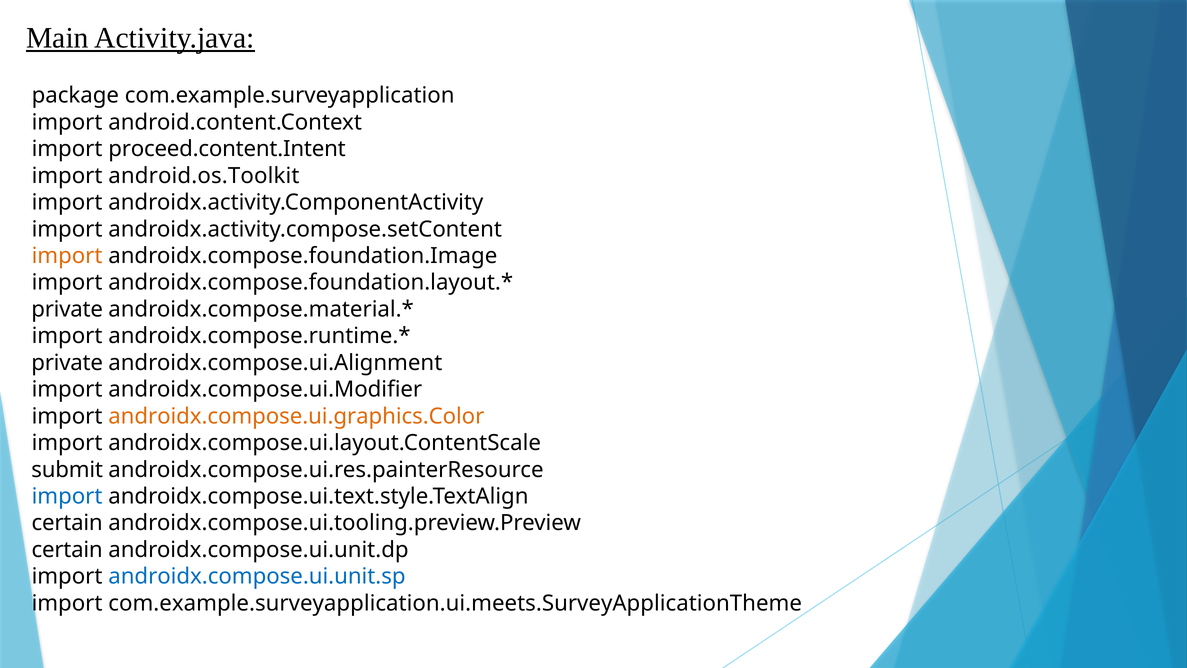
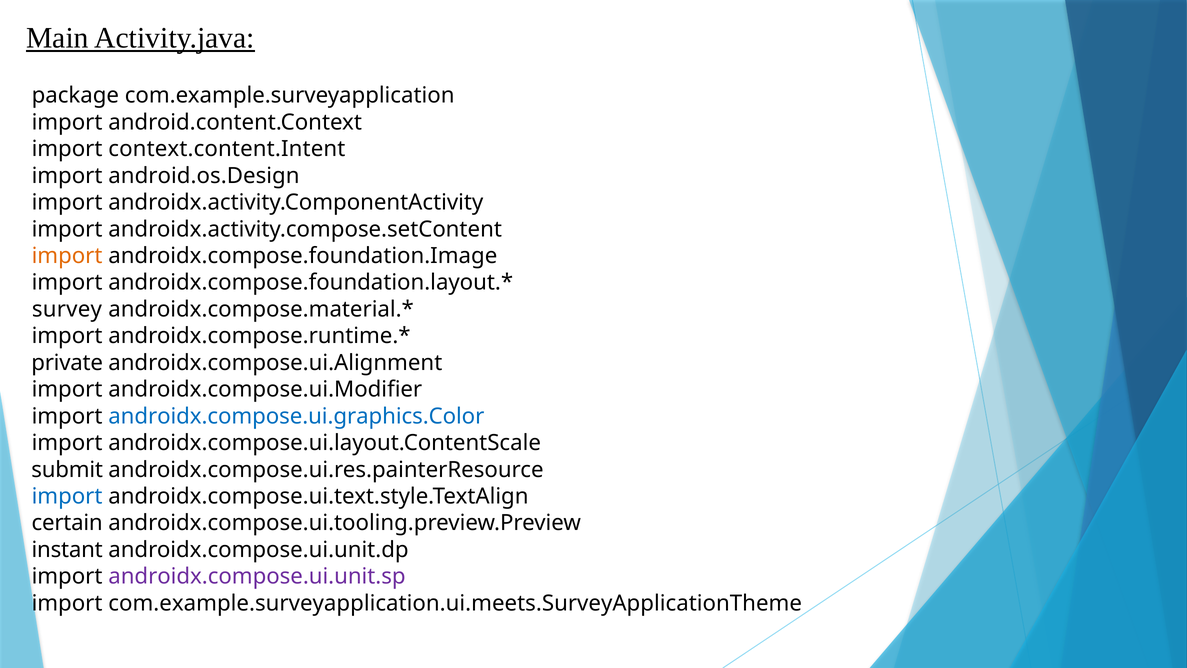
proceed.content.Intent: proceed.content.Intent -> context.content.Intent (227, 149)
android.os.Toolkit: android.os.Toolkit -> android.os.Design (204, 176)
private: private -> survey (67, 309)
androidx.compose.ui.graphics.Color colour: orange -> blue (296, 416)
certain: certain -> instant (67, 550)
androidx.compose.ui.unit.sp colour: blue -> purple (257, 576)
